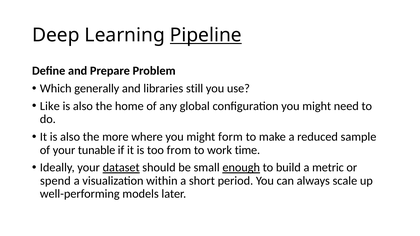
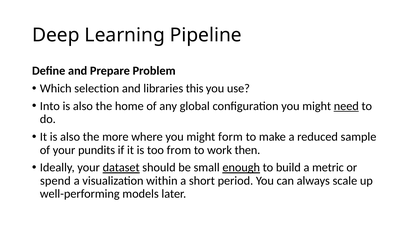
Pipeline underline: present -> none (206, 35)
generally: generally -> selection (97, 89)
still: still -> this (195, 89)
Like: Like -> Into (50, 106)
need underline: none -> present (346, 106)
tunable: tunable -> pundits (97, 150)
time: time -> then (247, 150)
